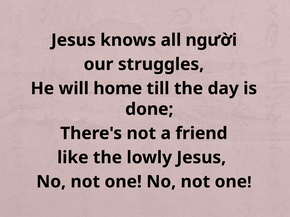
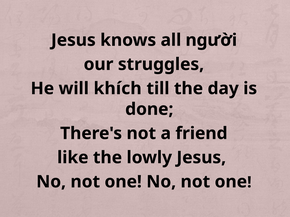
home: home -> khích (118, 89)
